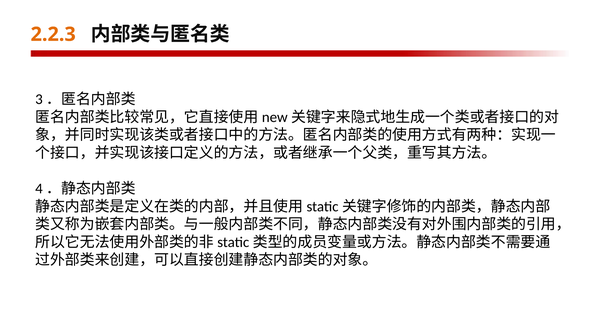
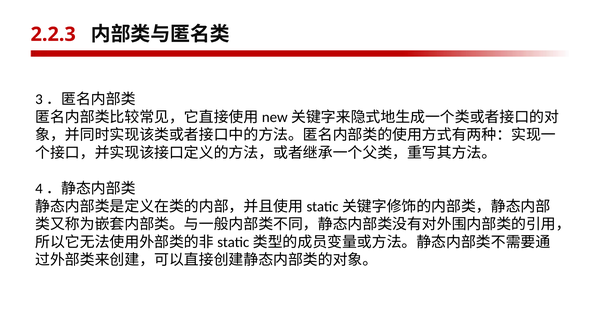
2.2.3 colour: orange -> red (53, 34)
